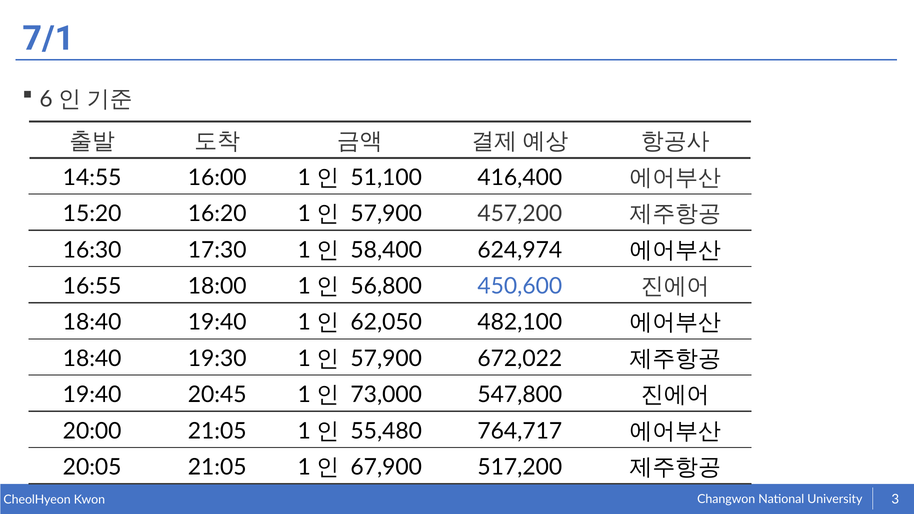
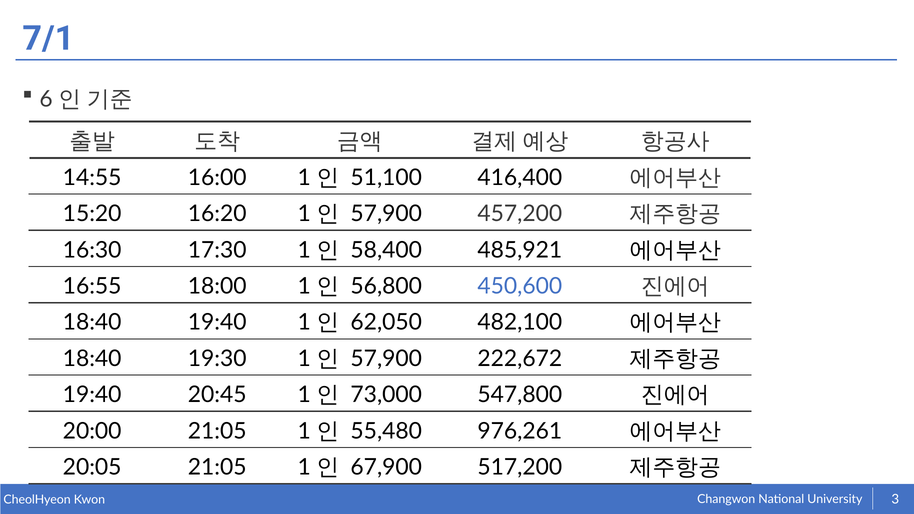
624,974: 624,974 -> 485,921 (520, 250)
672,022: 672,022 -> 222,672 (520, 359)
764,717: 764,717 -> 976,261 (520, 431)
